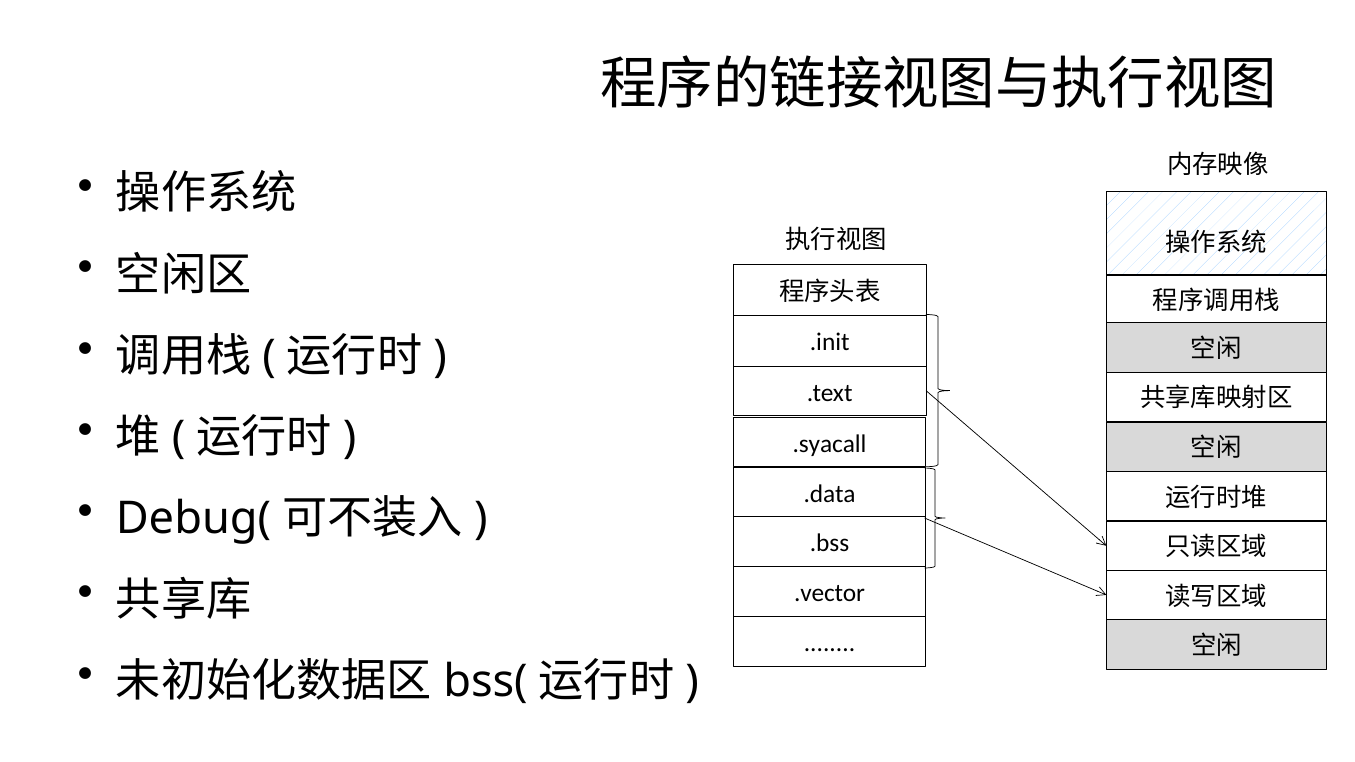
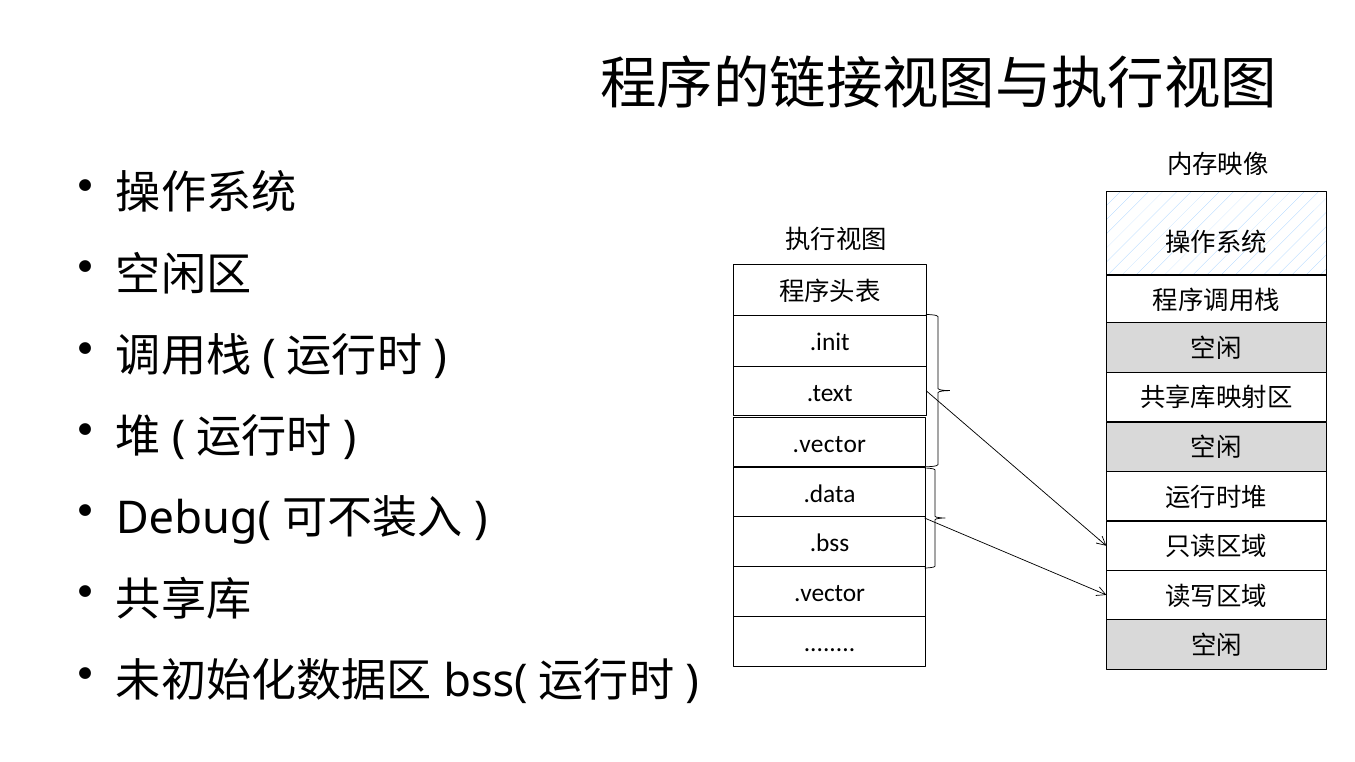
.syacall: .syacall -> .vector (829, 444)
